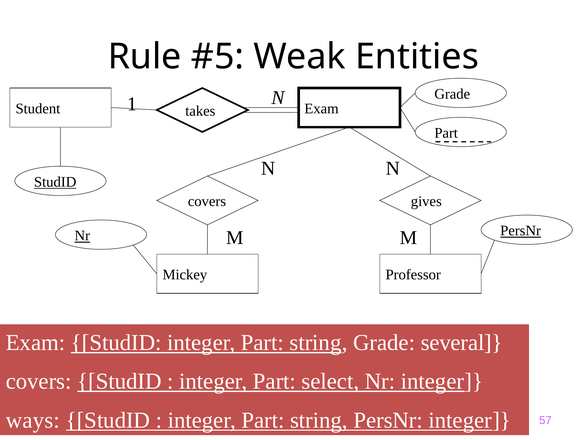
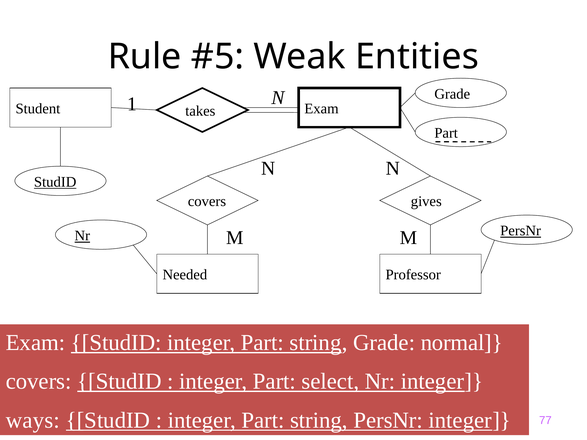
Mickey: Mickey -> Needed (185, 275)
several: several -> normal (462, 343)
57: 57 -> 77 (545, 421)
